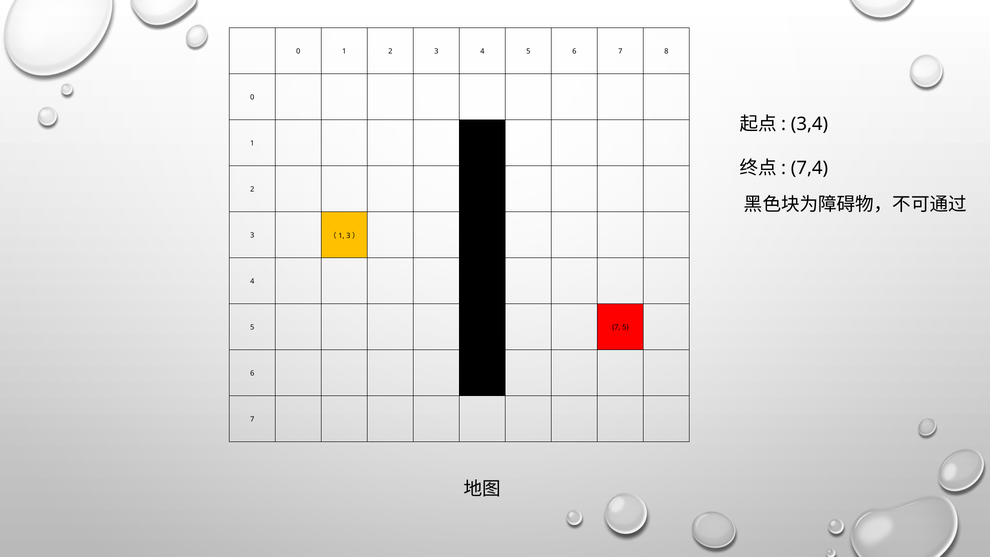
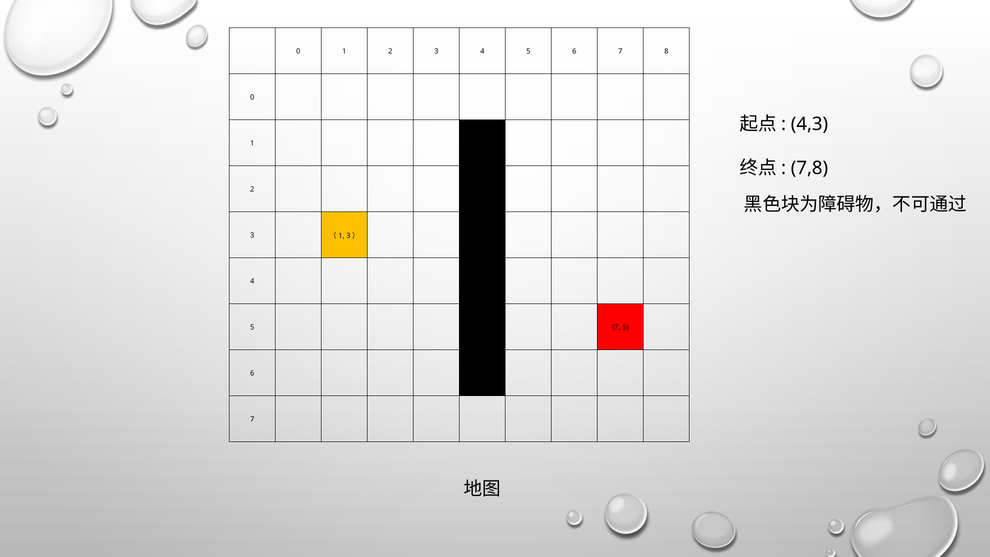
3,4: 3,4 -> 4,3 (810, 124)
7,4: 7,4 -> 7,8 (810, 168)
